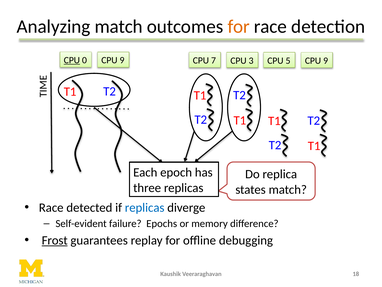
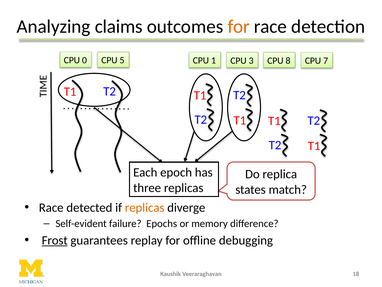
Analyzing match: match -> claims (119, 26)
CPU underline: present -> none (72, 60)
0 CPU 9: 9 -> 5 (122, 60)
7: 7 -> 1 (214, 60)
9: 9 -> 7 (326, 61)
5: 5 -> 8 (288, 60)
replicas colour: blue -> orange (145, 207)
